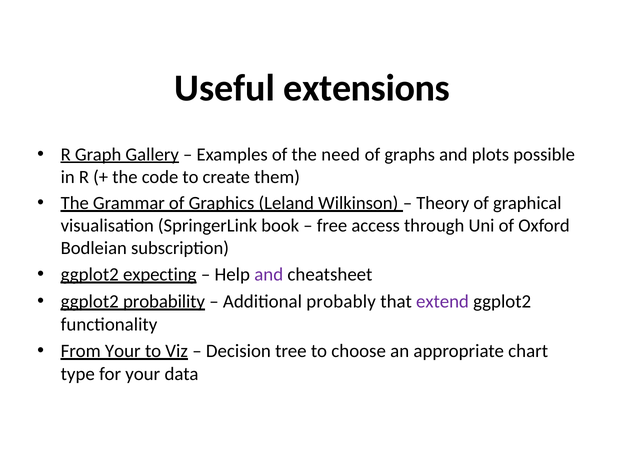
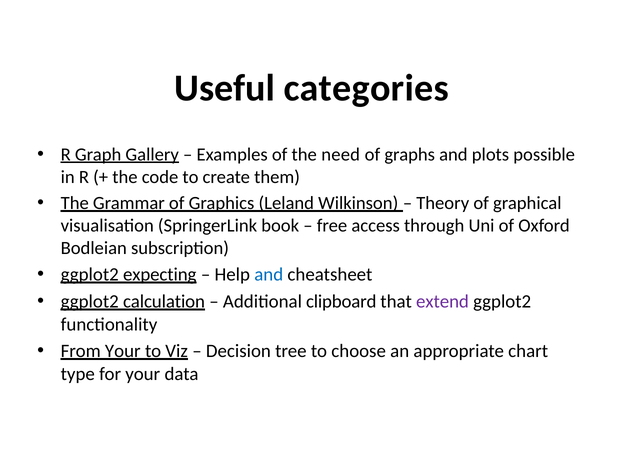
extensions: extensions -> categories (366, 88)
and colour: purple -> blue (269, 275)
probability: probability -> calculation (164, 301)
probably: probably -> clipboard (341, 301)
